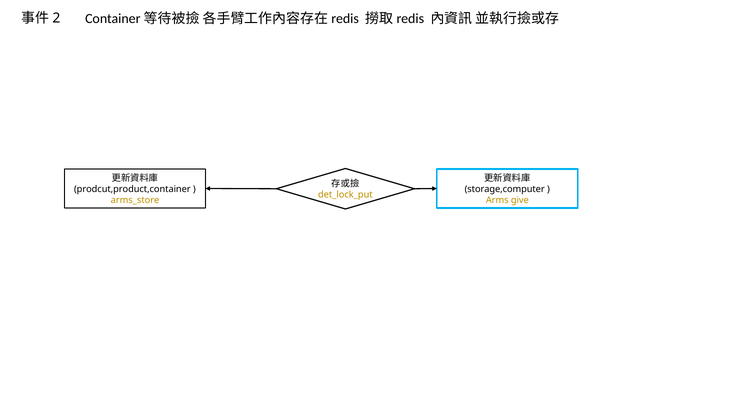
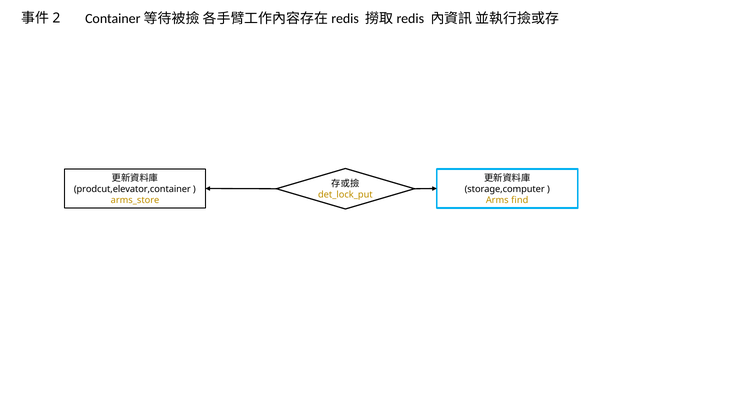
prodcut,product,container: prodcut,product,container -> prodcut,elevator,container (132, 189)
give: give -> find (520, 200)
